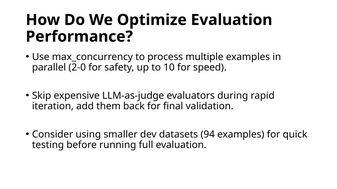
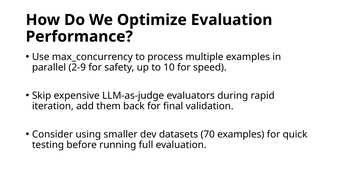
2-0: 2-0 -> 2-9 (77, 68)
94: 94 -> 70 (208, 135)
